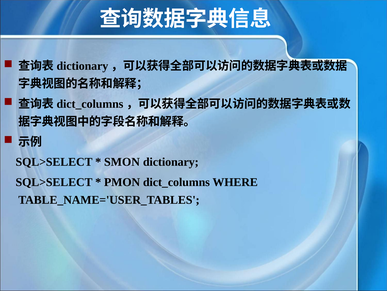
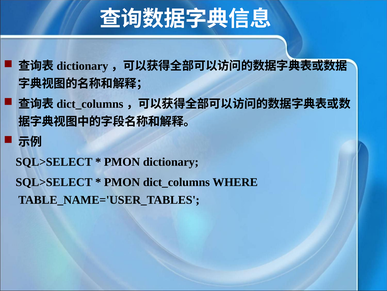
SMON: SMON -> PMON (122, 162)
